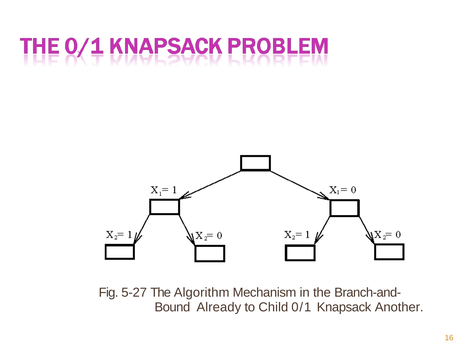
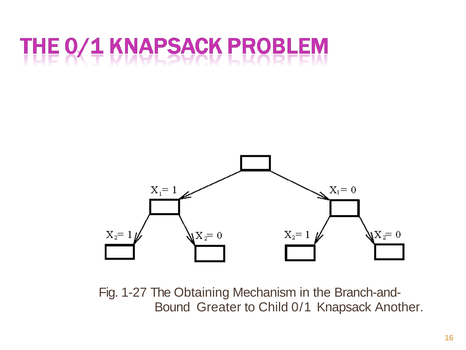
5-27: 5-27 -> 1-27 (134, 292)
Algorithm: Algorithm -> Obtaining (202, 292)
Already: Already -> Greater (219, 307)
